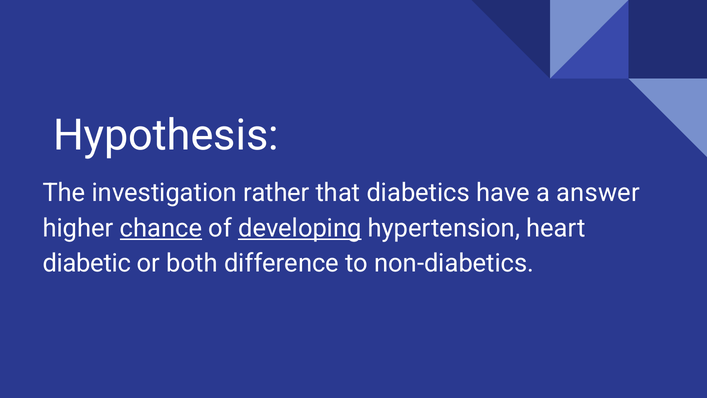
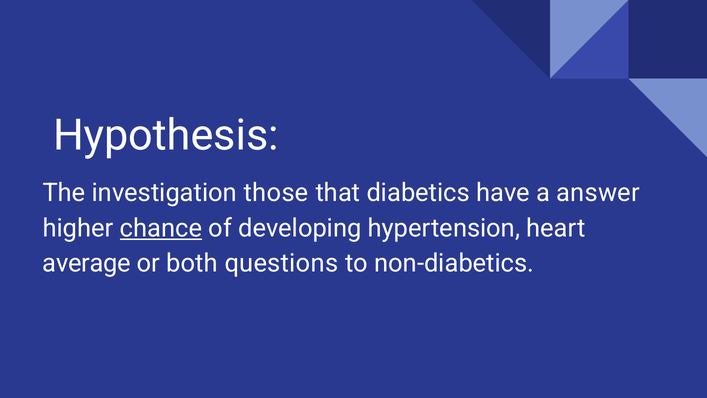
rather: rather -> those (276, 193)
developing underline: present -> none (300, 228)
diabetic: diabetic -> average (87, 263)
difference: difference -> questions (281, 263)
